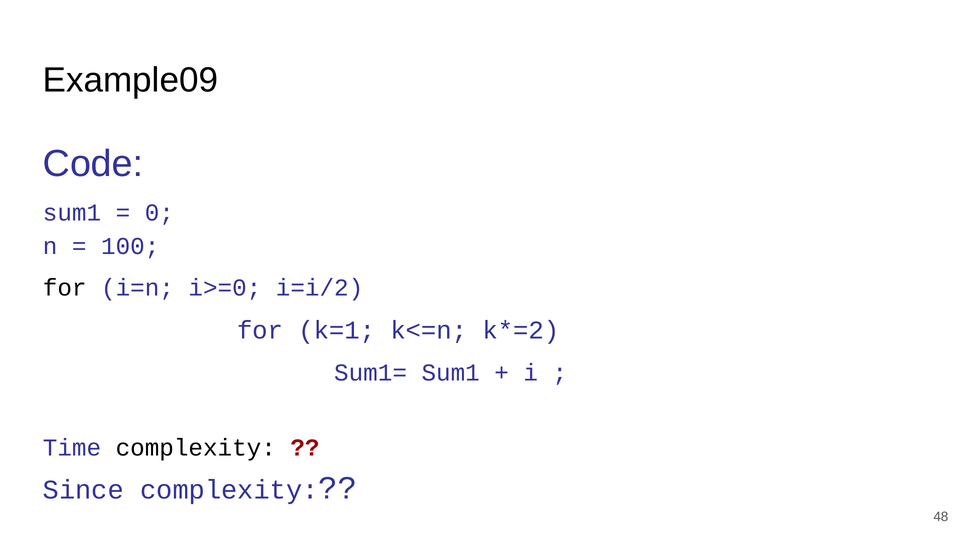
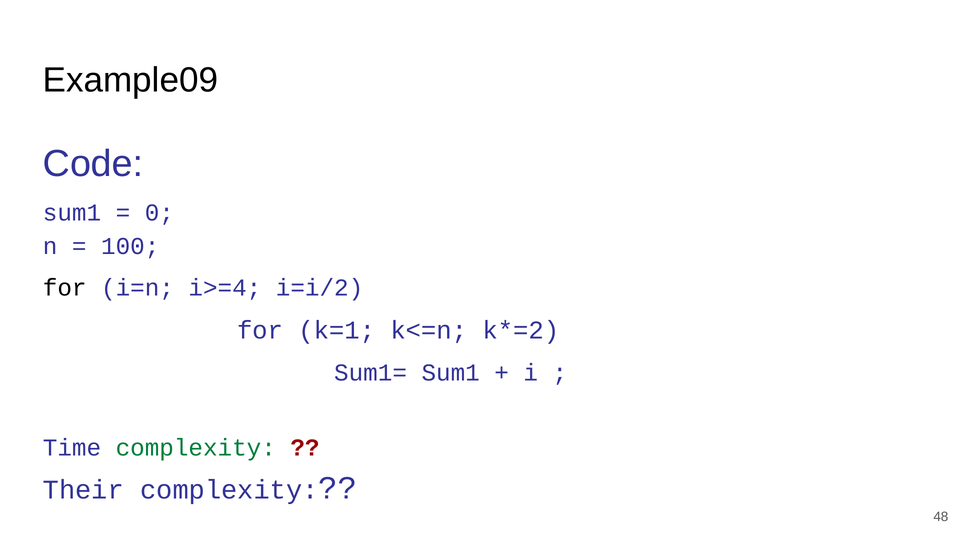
i>=0: i>=0 -> i>=4 (225, 288)
complexity colour: black -> green (196, 448)
Since: Since -> Their (83, 490)
